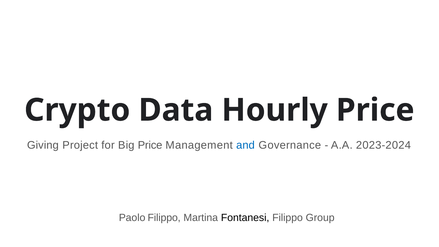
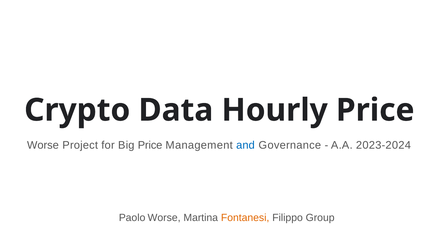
Giving: Giving -> Worse (43, 145)
Paolo Filippo: Filippo -> Worse (164, 218)
Fontanesi colour: black -> orange (245, 218)
